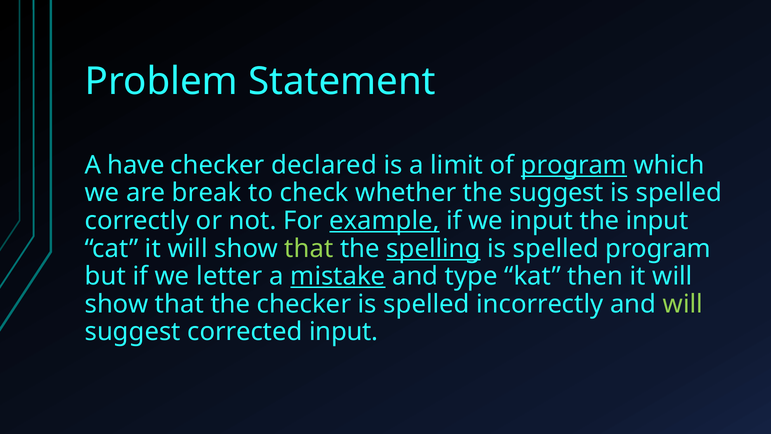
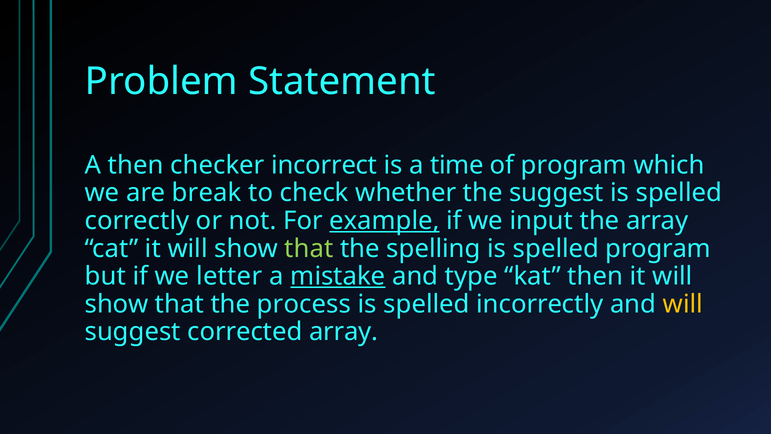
A have: have -> then (136, 165)
declared: declared -> incorrect (324, 165)
limit: limit -> time (457, 165)
program underline: present -> none (574, 165)
the input: input -> array (657, 221)
spelling underline: present -> none (434, 248)
the checker: checker -> process (304, 304)
will colour: light green -> yellow (683, 304)
corrected input: input -> array (344, 332)
